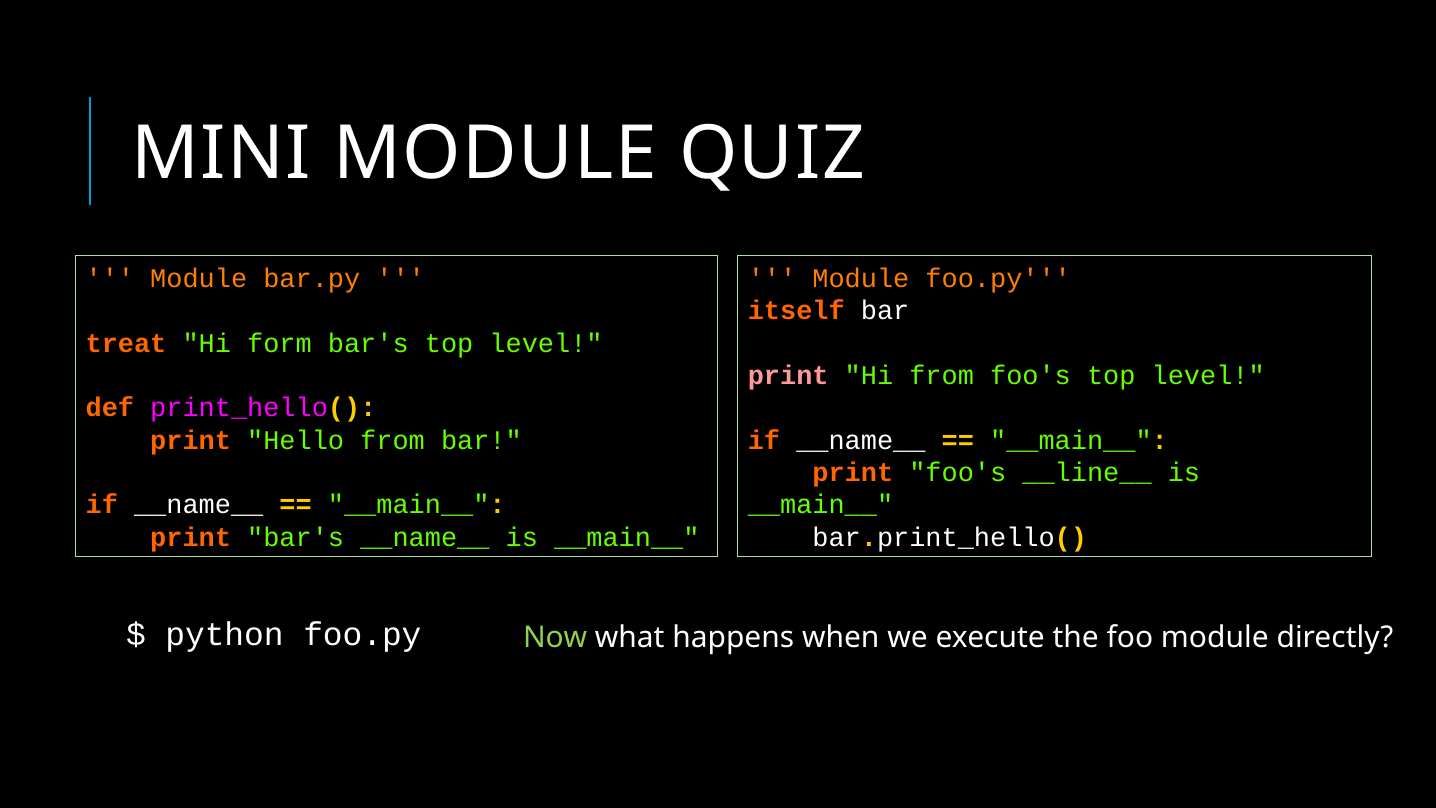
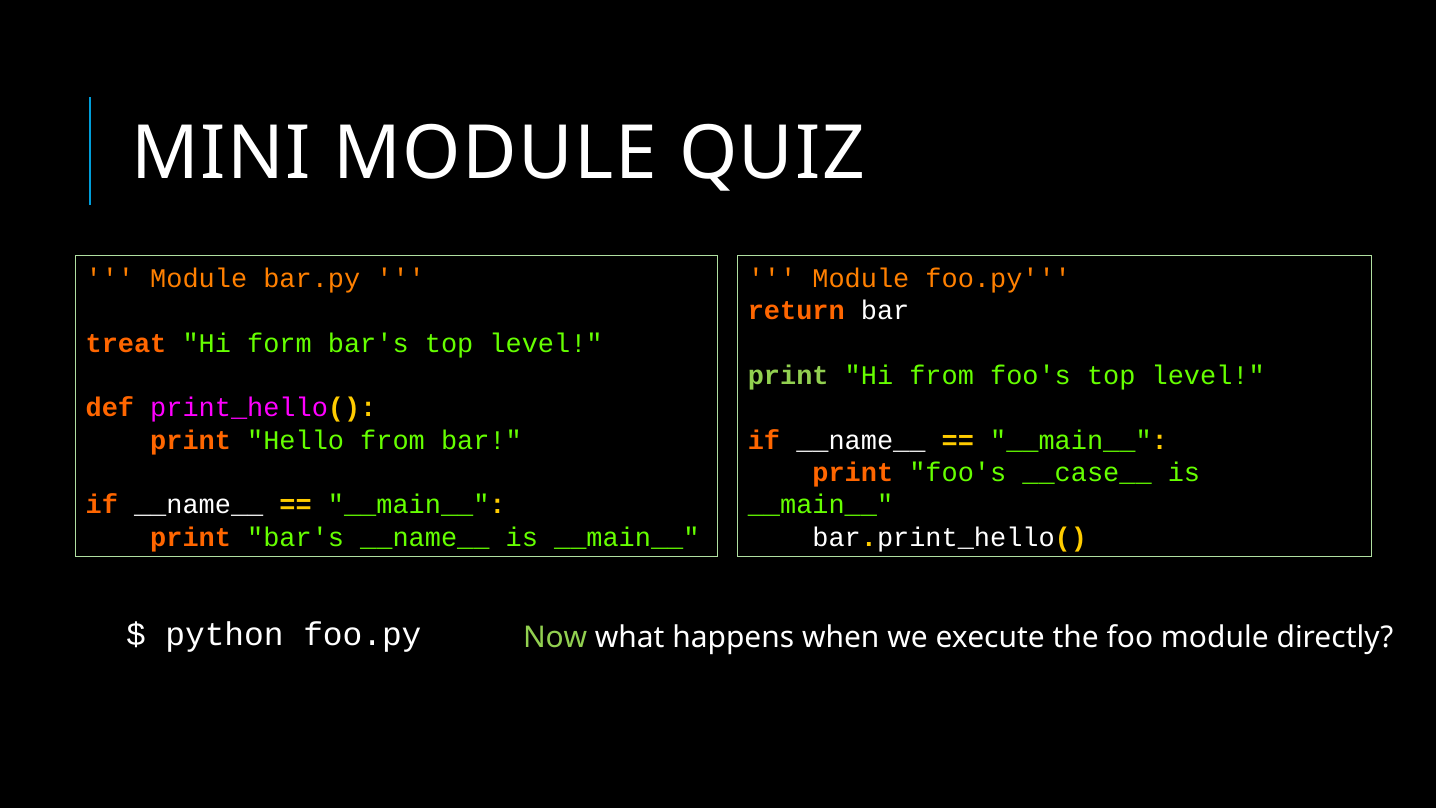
itself: itself -> return (796, 311)
print colour: pink -> light green (788, 375)
__line__: __line__ -> __case__ (1087, 472)
